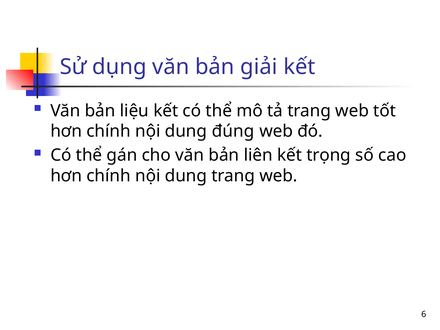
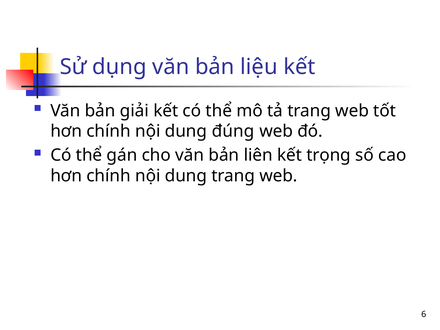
giải: giải -> liệu (259, 67)
liệu: liệu -> giải (134, 111)
